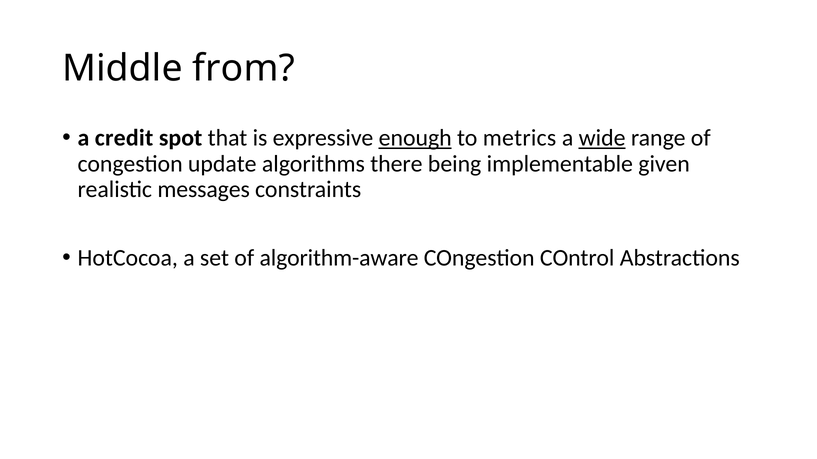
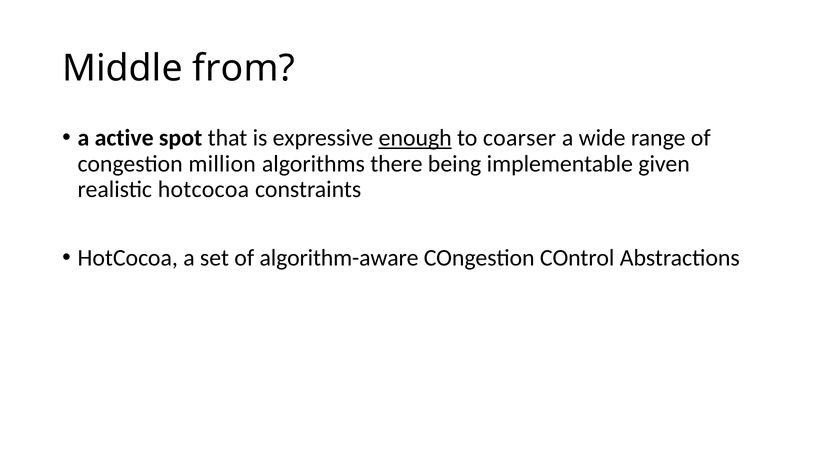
credit: credit -> active (124, 138)
metrics: metrics -> coarser (520, 138)
wide underline: present -> none (602, 138)
update: update -> million (222, 164)
realistic messages: messages -> hotcocoa (203, 190)
